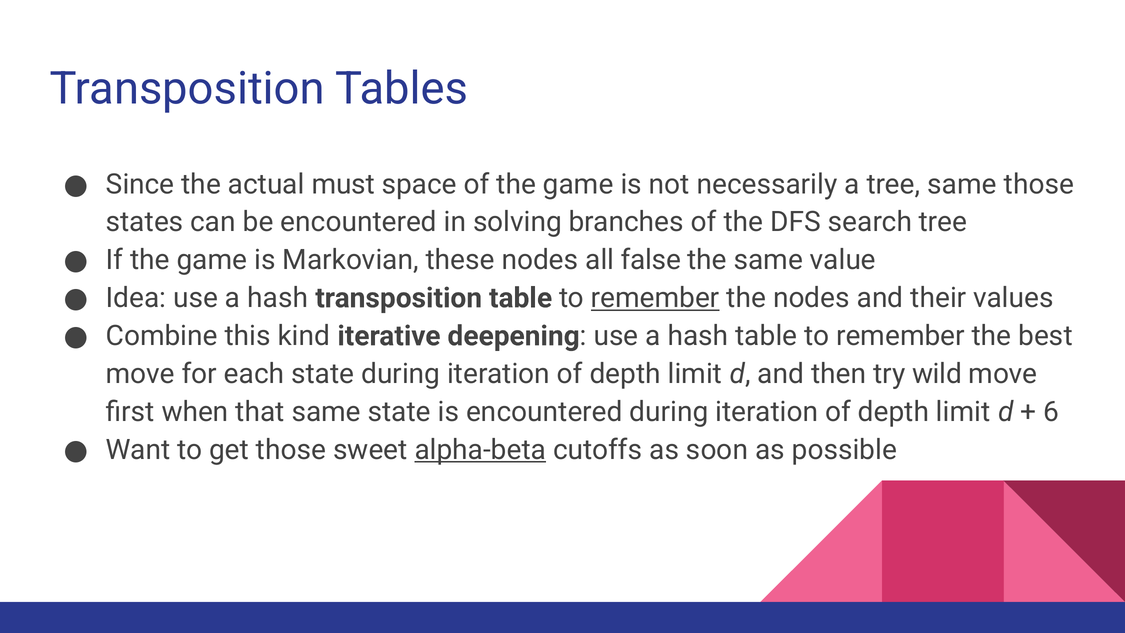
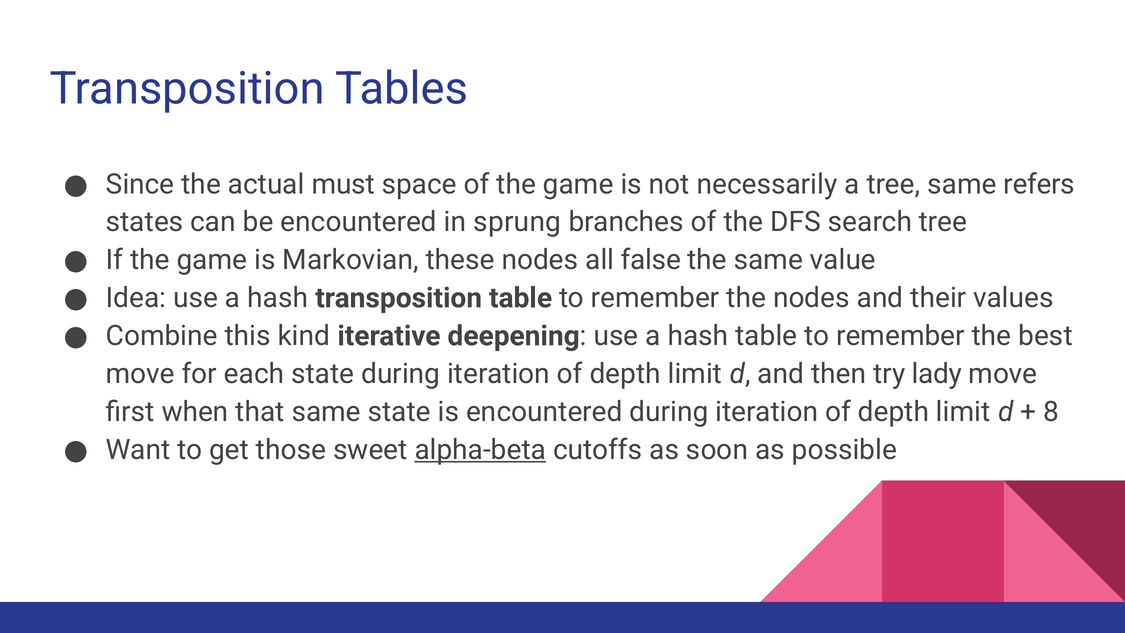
same those: those -> refers (1039, 184)
solving: solving -> sprung (517, 222)
remember underline: present -> none (655, 298)
wild: wild -> lady (937, 374)
6: 6 -> 8 (1051, 412)
